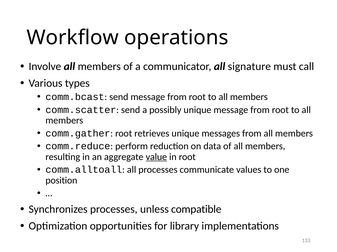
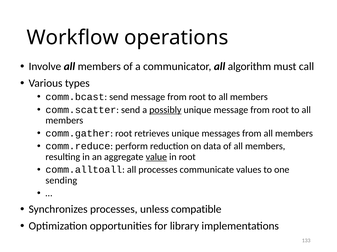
signature: signature -> algorithm (249, 67)
possibly underline: none -> present (165, 110)
position: position -> sending (61, 181)
